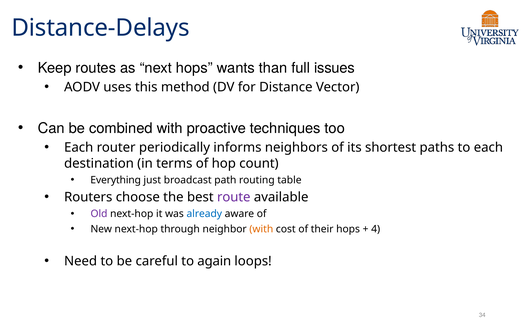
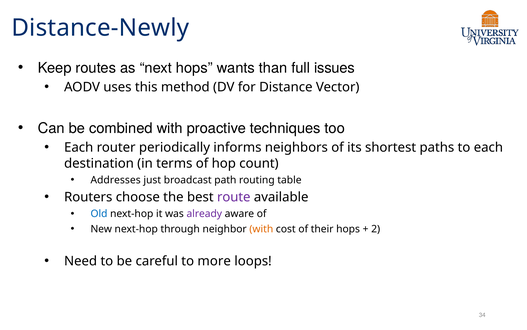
Distance-Delays: Distance-Delays -> Distance-Newly (100, 28)
Everything: Everything -> Addresses (116, 180)
Old colour: purple -> blue (99, 213)
already colour: blue -> purple (204, 213)
4: 4 -> 2 (376, 229)
again: again -> more (214, 261)
